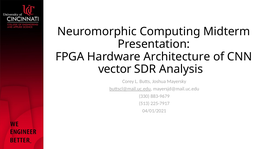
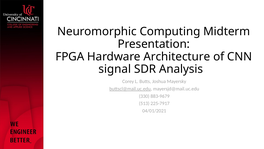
vector: vector -> signal (115, 69)
